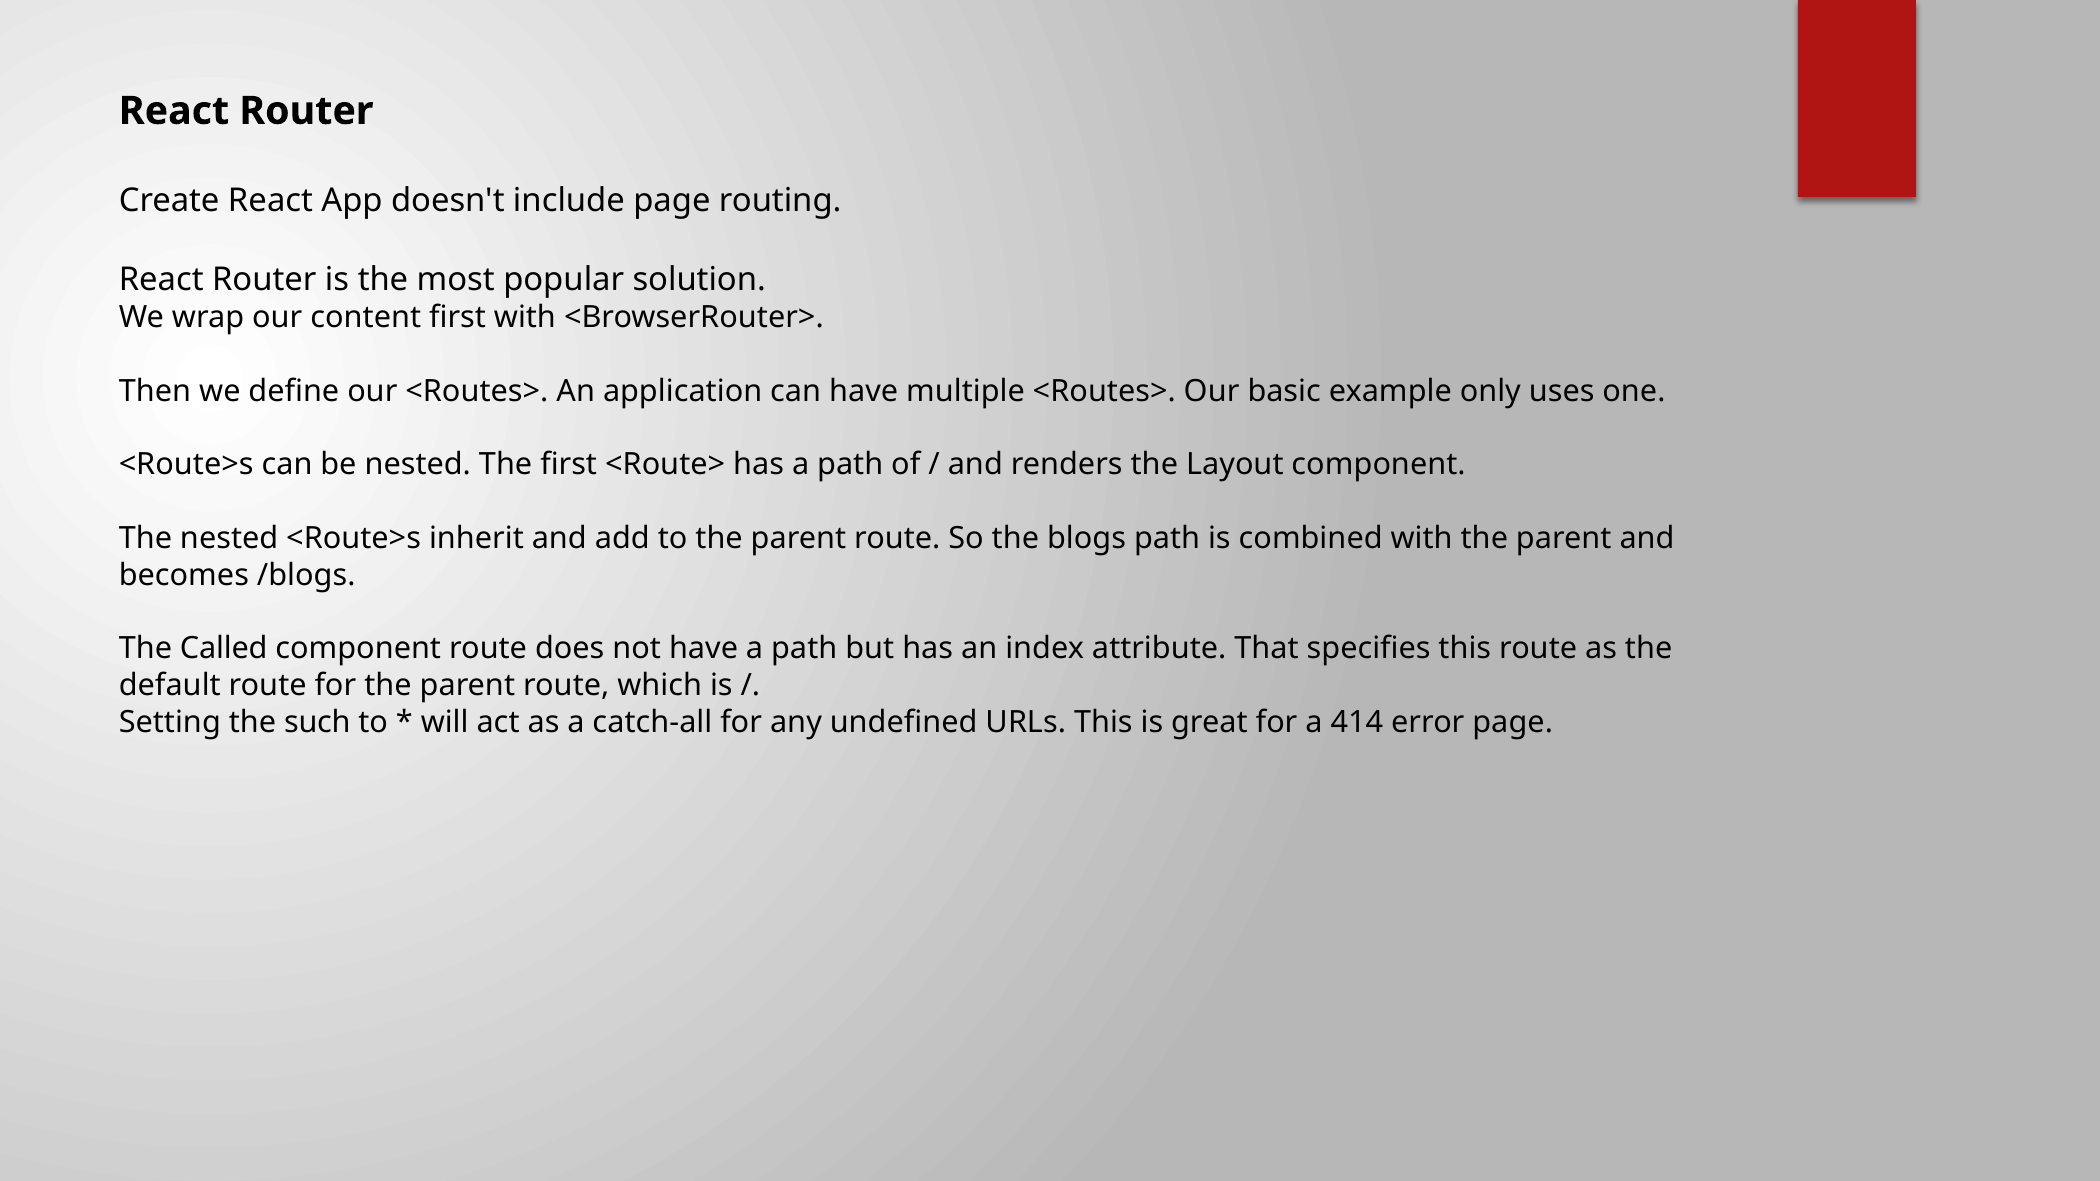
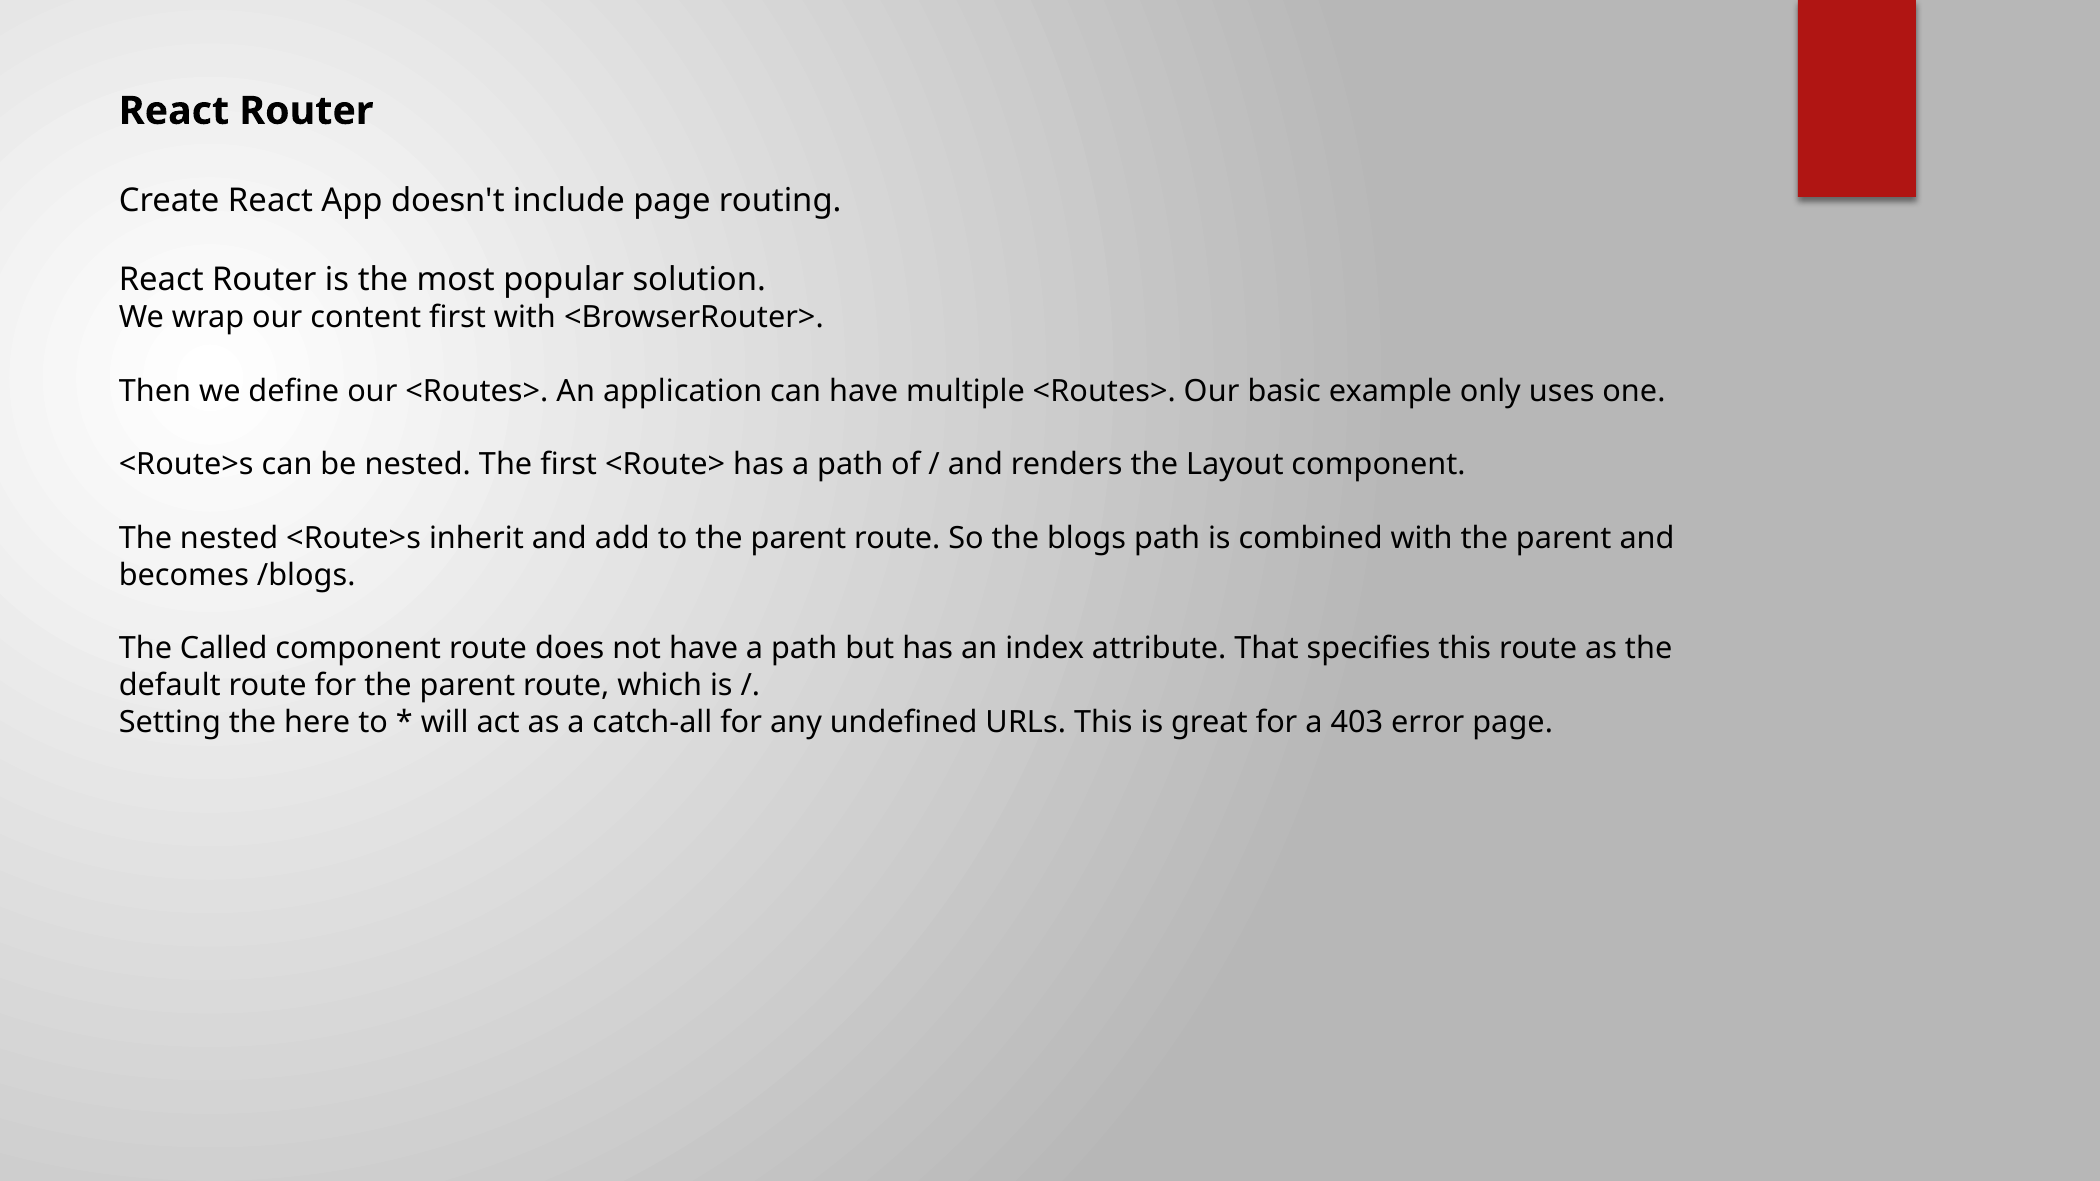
such: such -> here (317, 722)
414: 414 -> 403 (1357, 722)
